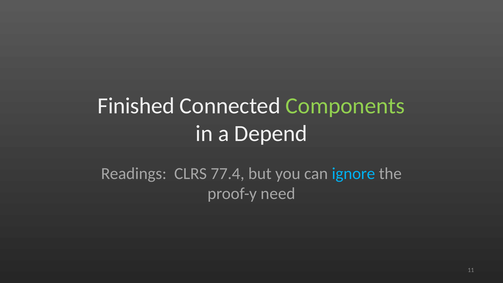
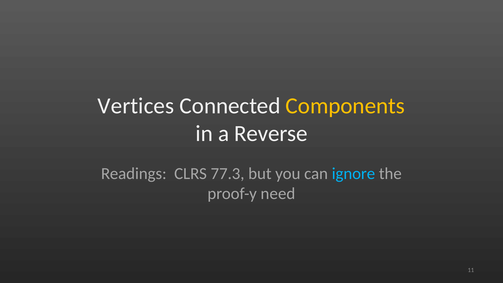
Finished: Finished -> Vertices (136, 106)
Components colour: light green -> yellow (345, 106)
Depend: Depend -> Reverse (271, 134)
77.4: 77.4 -> 77.3 (228, 173)
